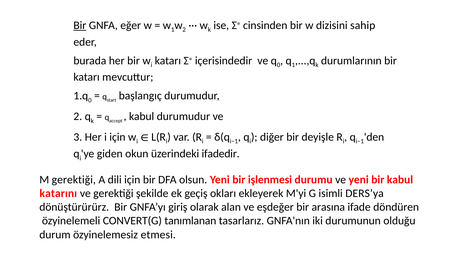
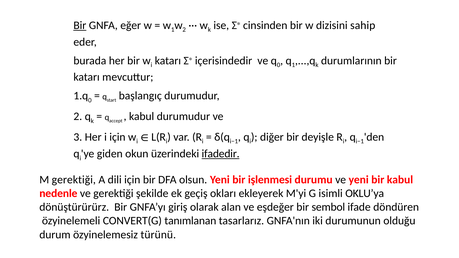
ifadedir underline: none -> present (221, 154)
katarını: katarını -> nedenle (58, 193)
DERS’ya: DERS’ya -> OKLU’ya (365, 193)
arasına: arasına -> sembol (328, 207)
etmesi: etmesi -> türünü (158, 235)
